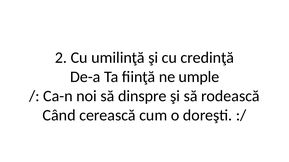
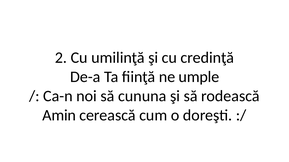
dinspre: dinspre -> cununa (142, 96)
Când: Când -> Amin (59, 116)
